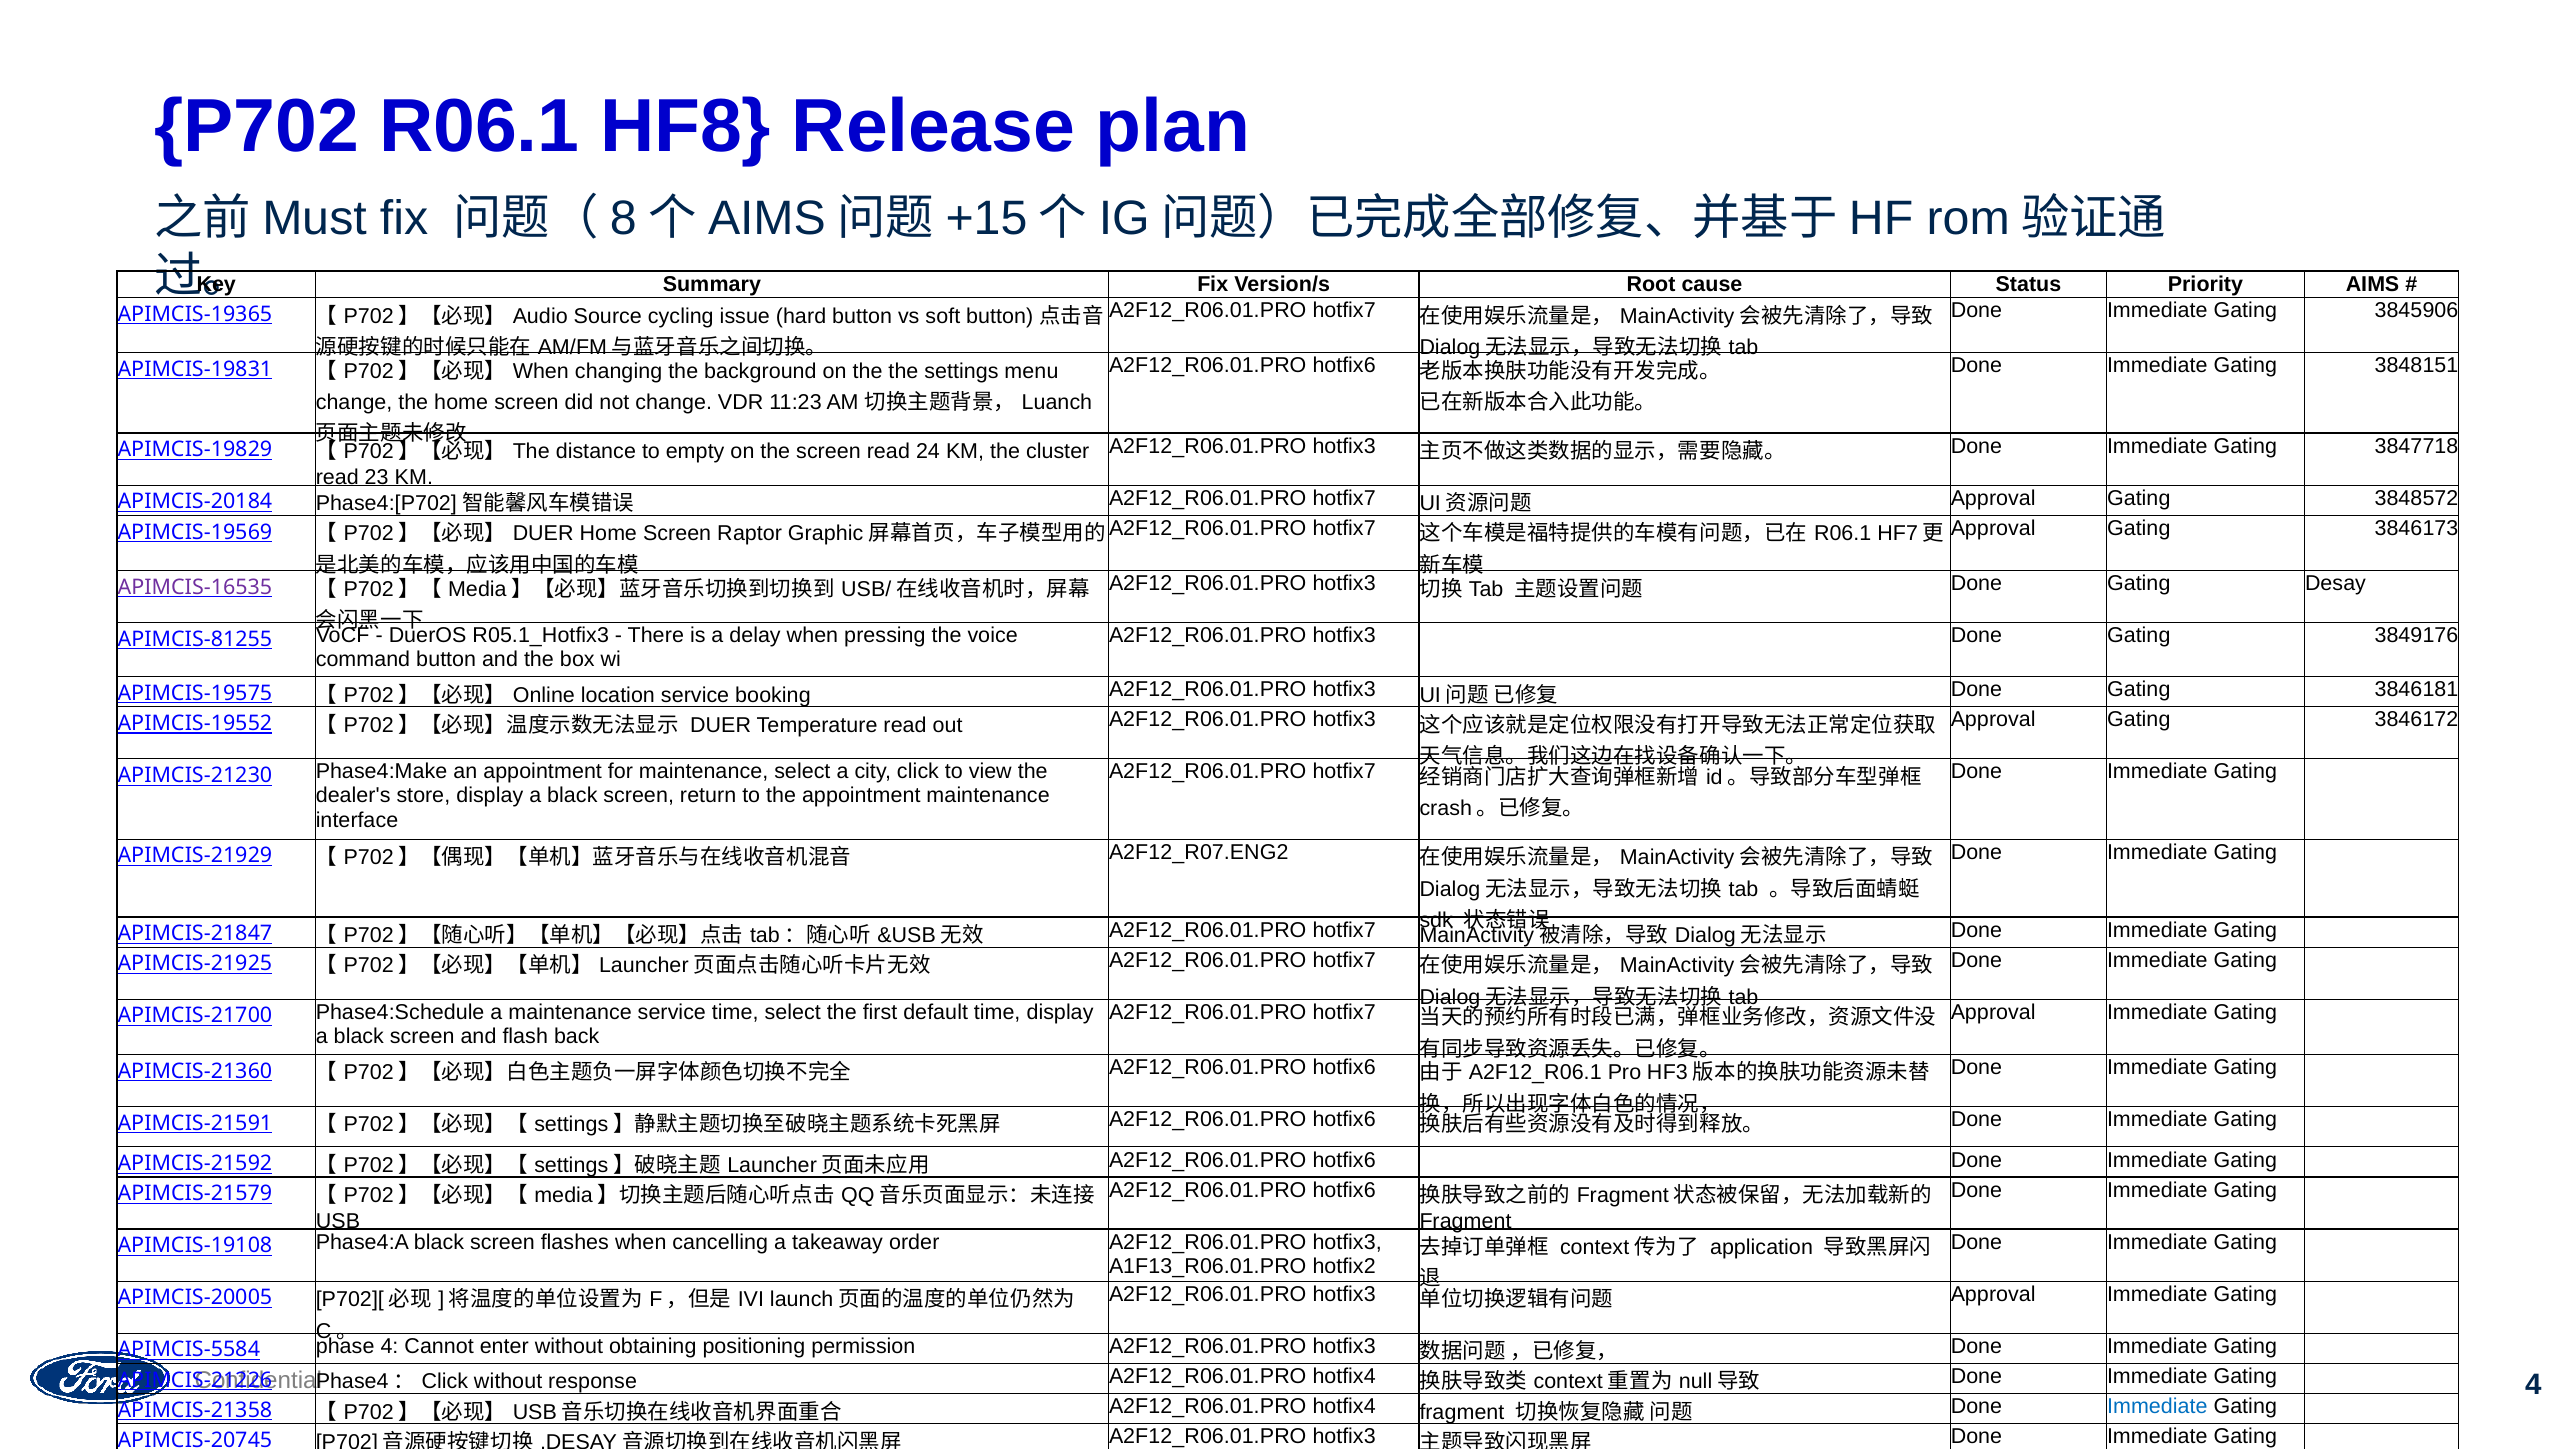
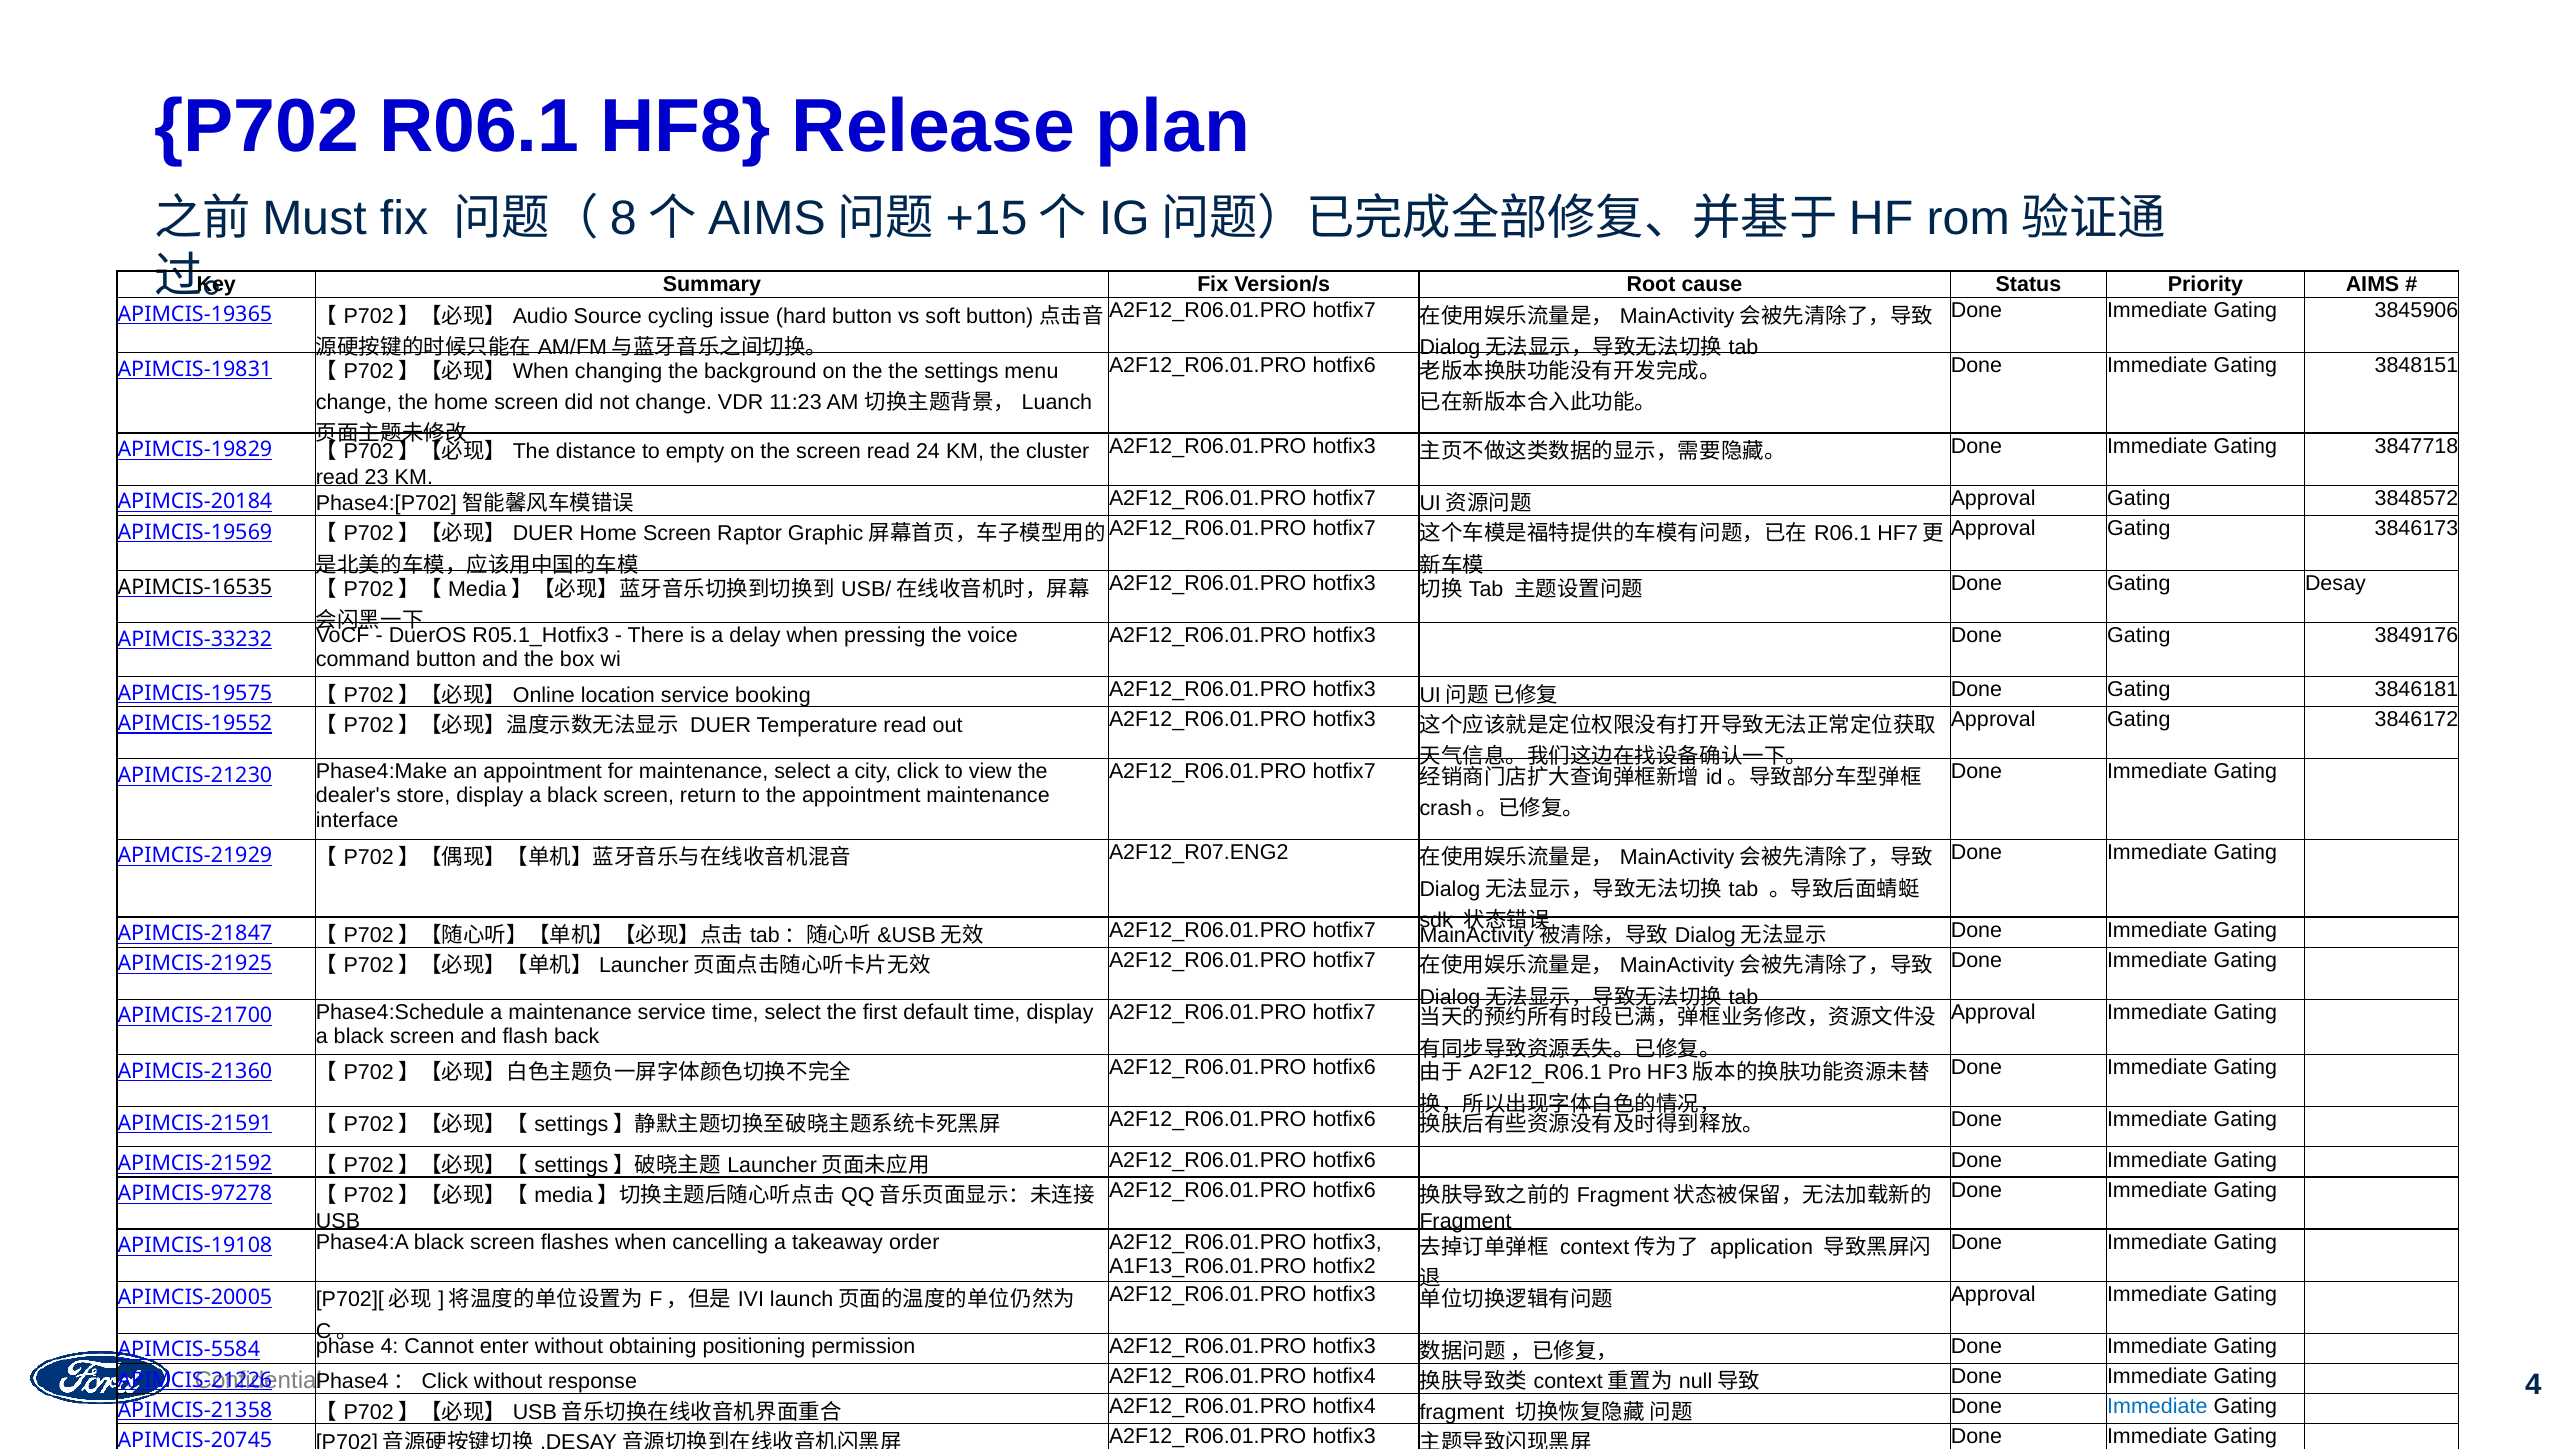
APIMCIS-16535 colour: purple -> black (195, 587)
APIMCIS-81255: APIMCIS-81255 -> APIMCIS-33232 (195, 639)
APIMCIS-21579: APIMCIS-21579 -> APIMCIS-97278 (195, 1194)
